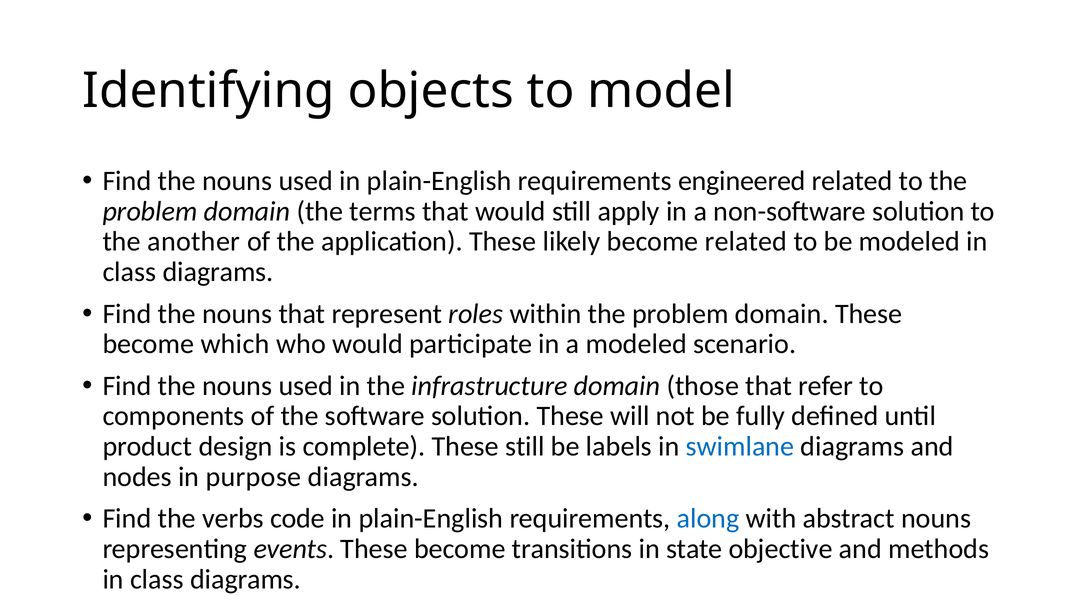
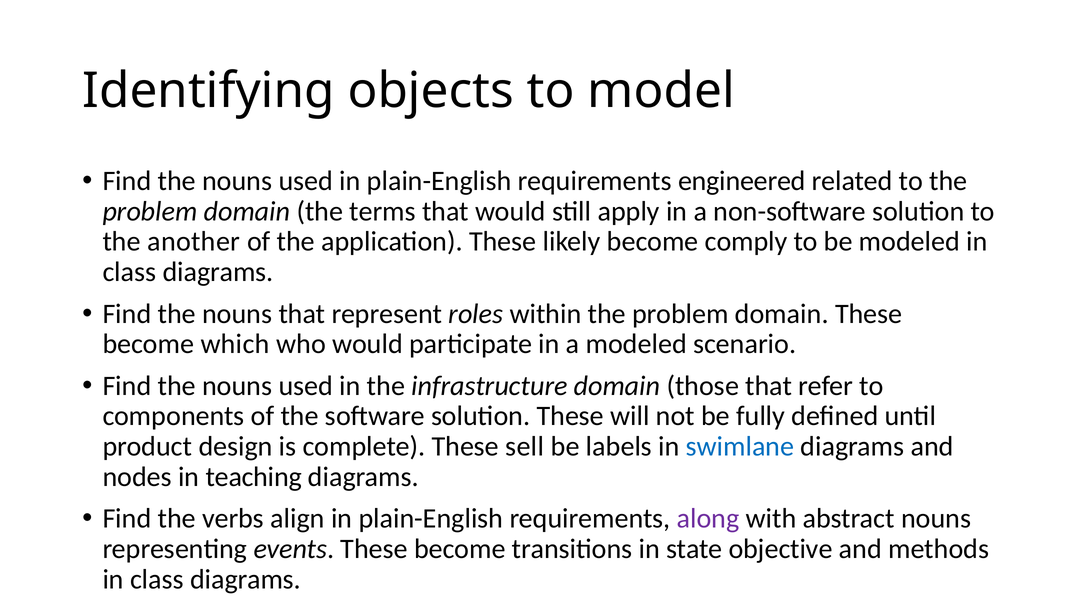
become related: related -> comply (746, 241)
These still: still -> sell (525, 446)
purpose: purpose -> teaching (254, 477)
code: code -> align (297, 518)
along colour: blue -> purple (708, 518)
